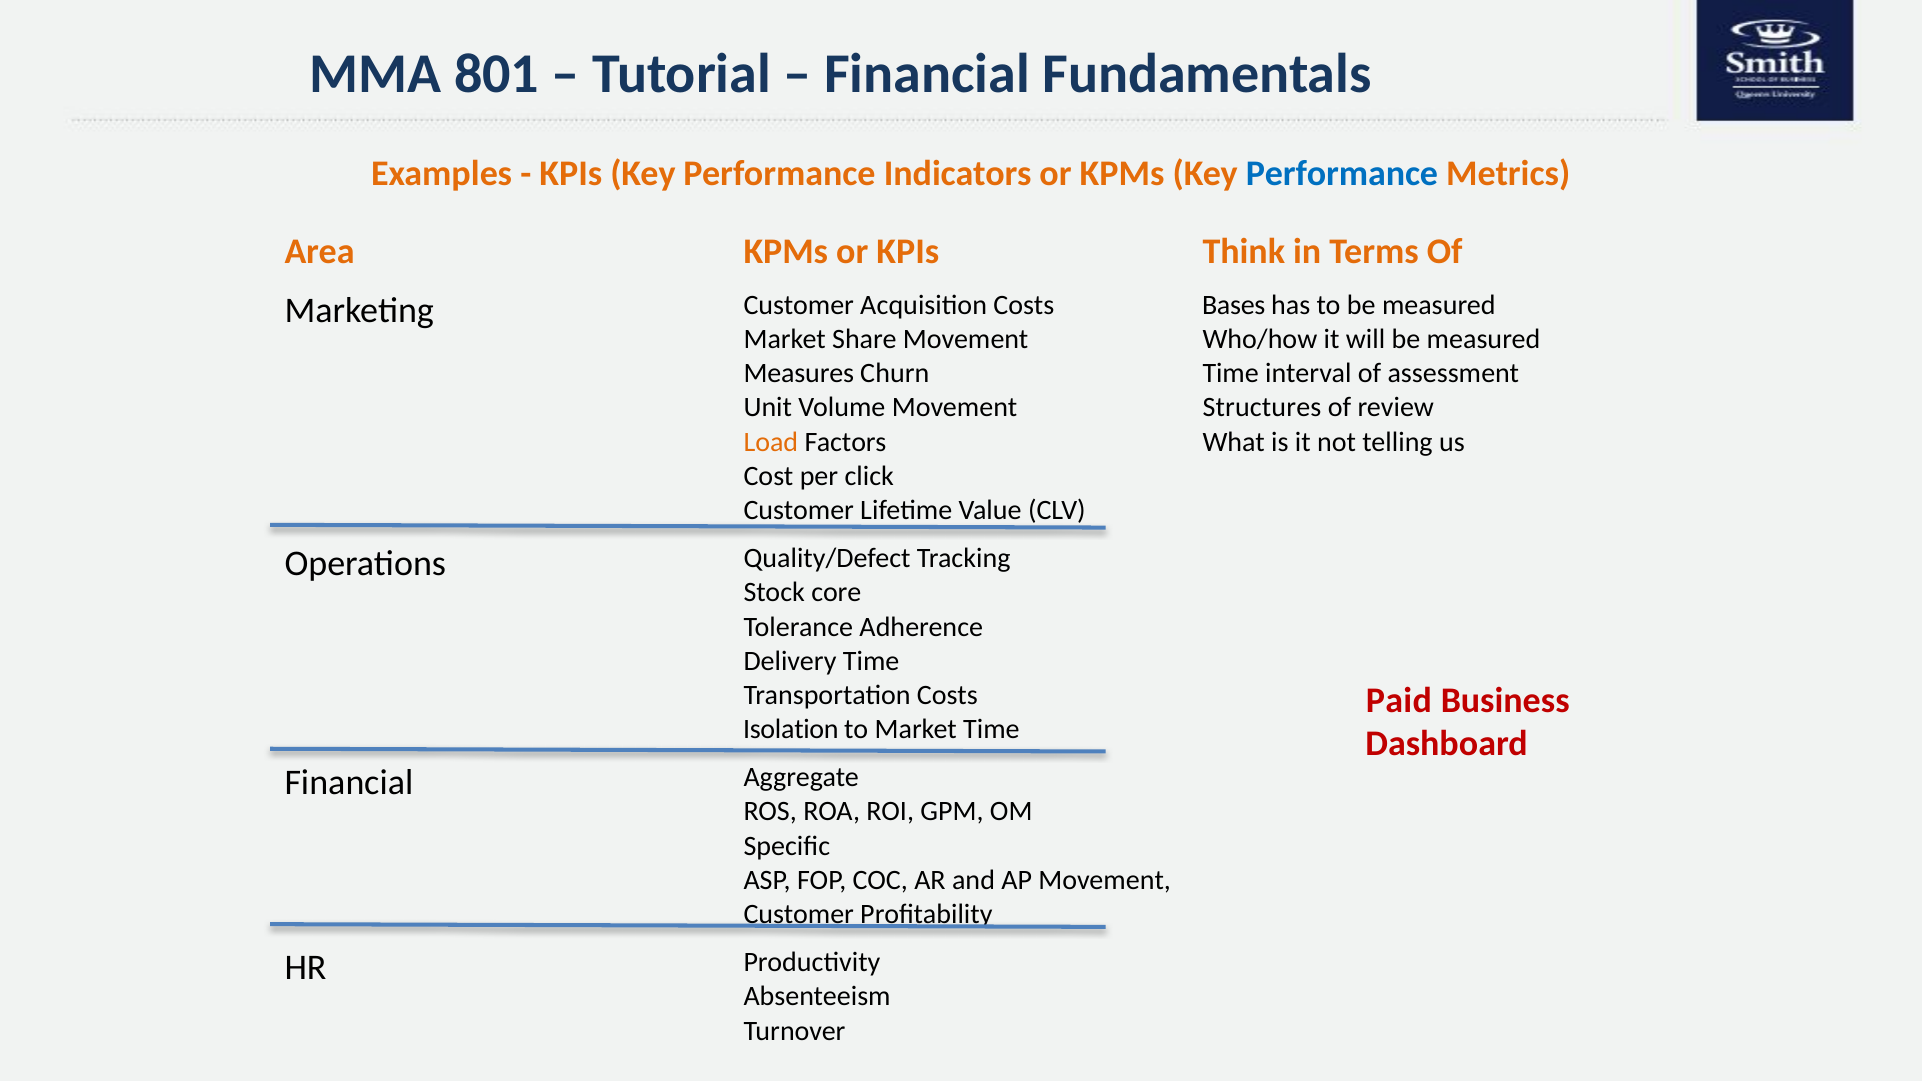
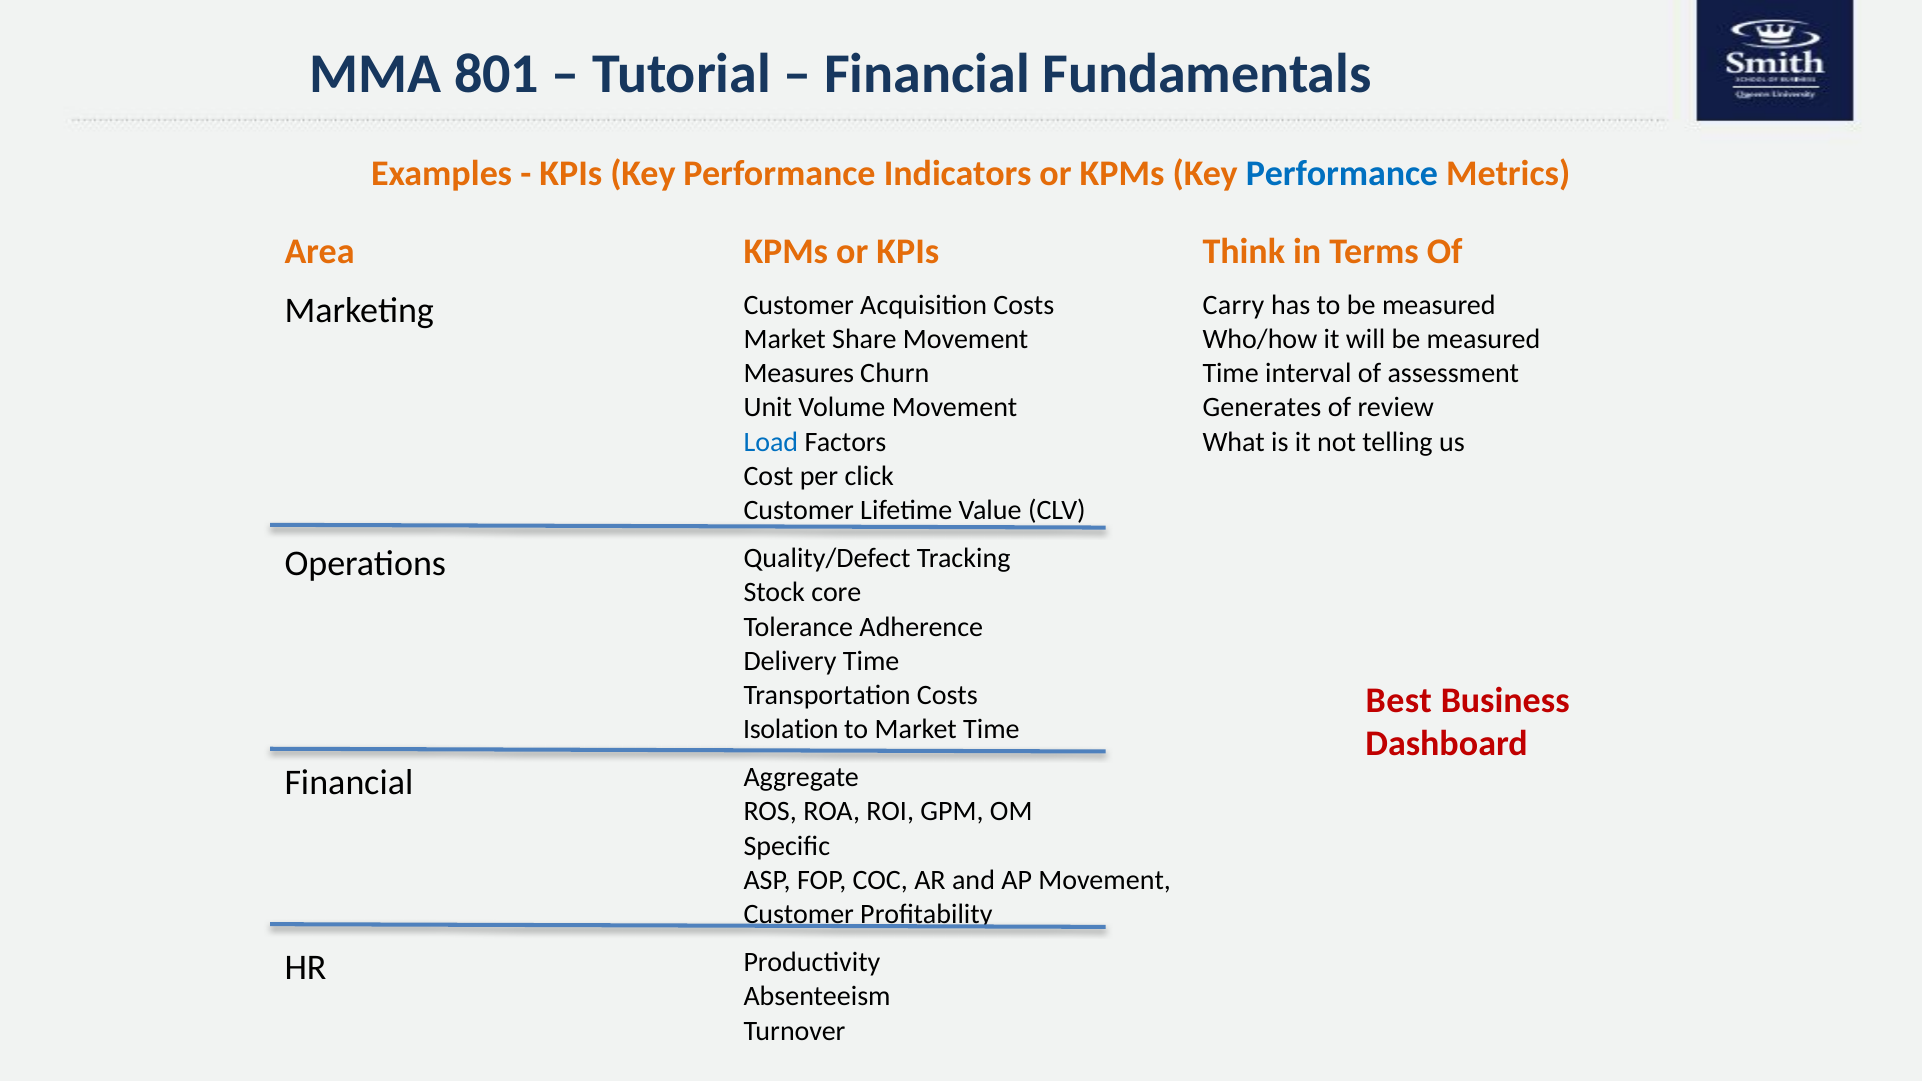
Bases: Bases -> Carry (1233, 305)
Structures: Structures -> Generates (1262, 408)
Load colour: orange -> blue (771, 442)
Paid: Paid -> Best (1399, 700)
